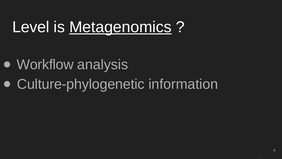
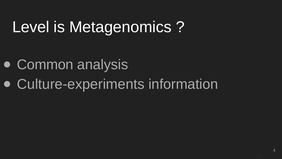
Metagenomics underline: present -> none (120, 27)
Workflow: Workflow -> Common (45, 65)
Culture-phylogenetic: Culture-phylogenetic -> Culture-experiments (81, 84)
